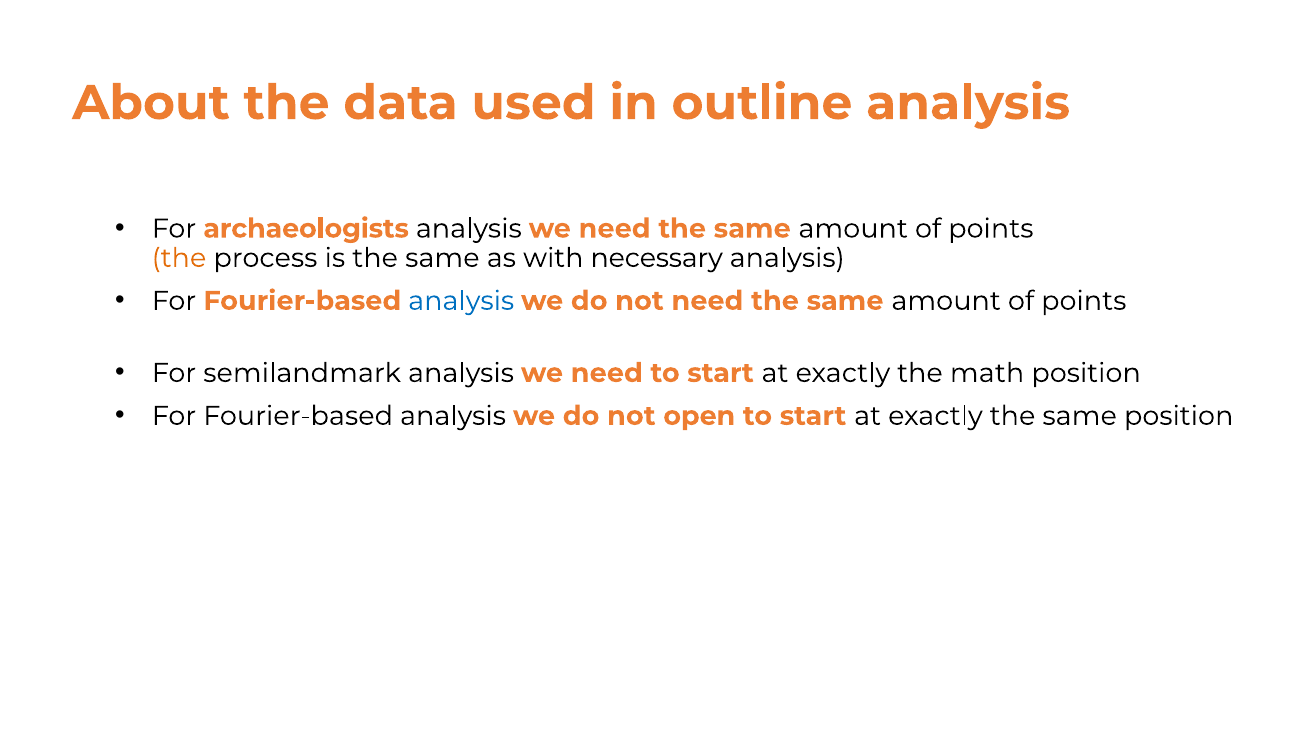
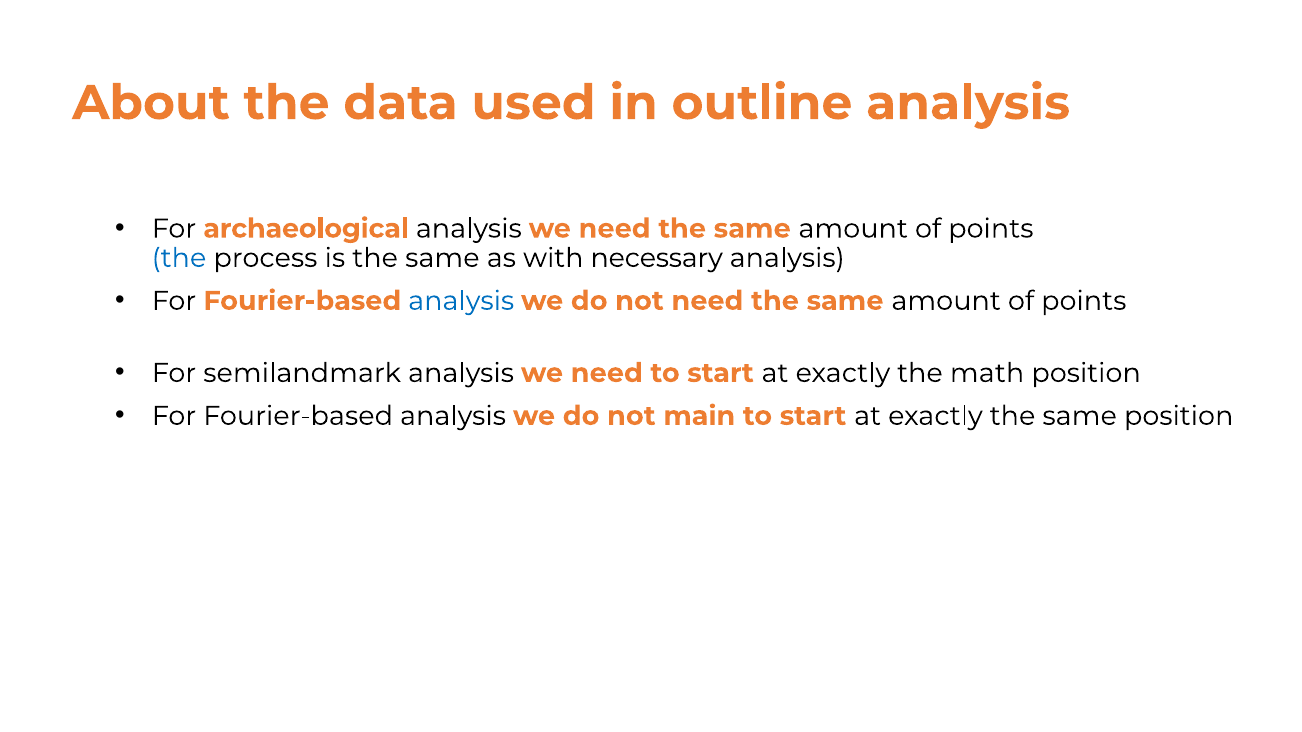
archaeologists: archaeologists -> archaeological (306, 229)
the colour: orange -> blue (179, 258)
open: open -> main (699, 416)
